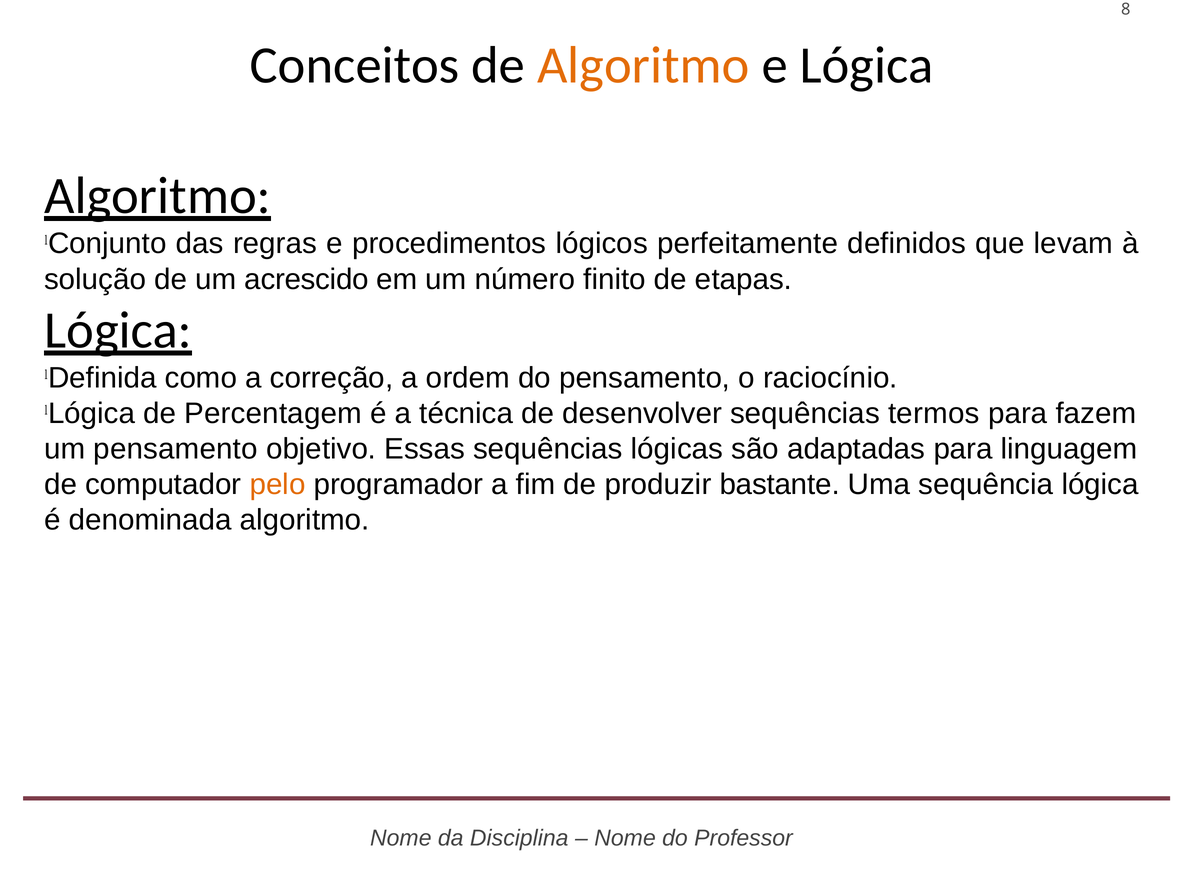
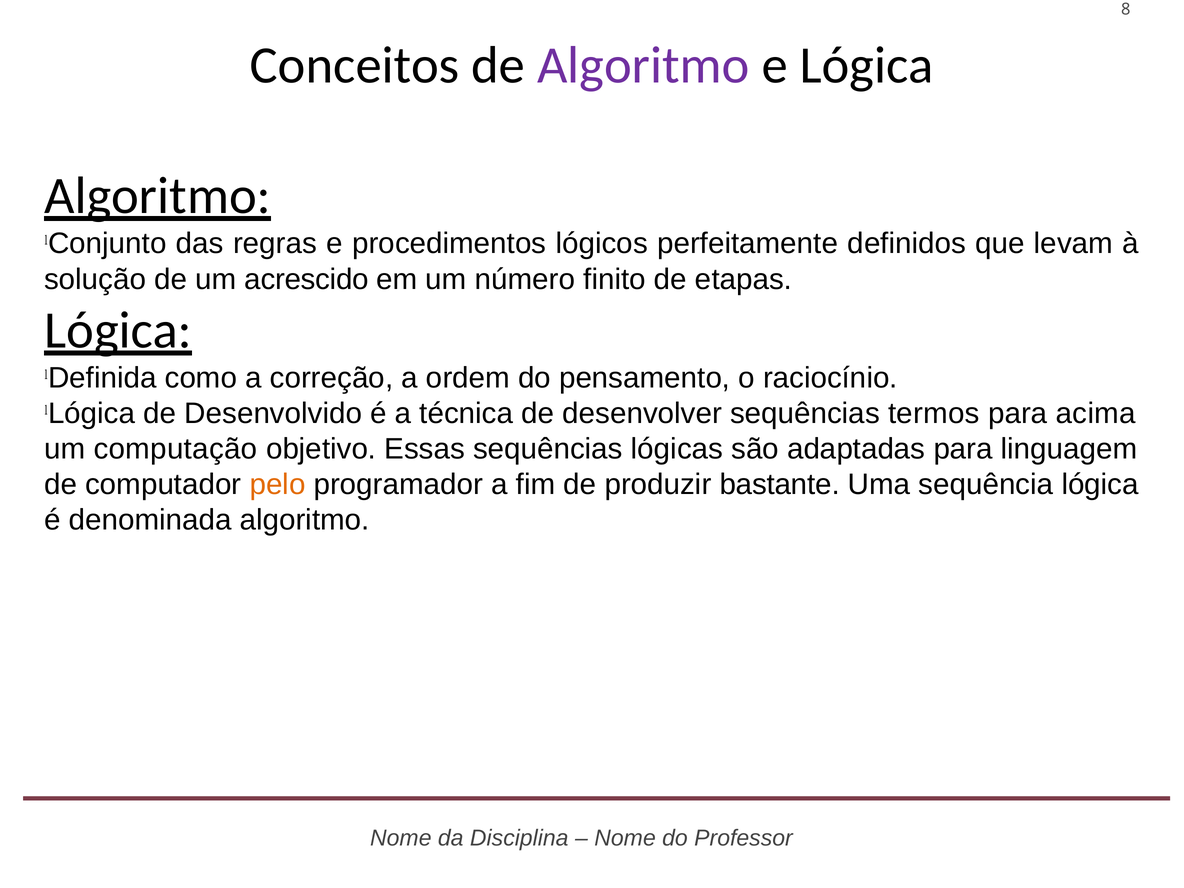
Algoritmo colour: orange -> purple (643, 66)
Percentagem: Percentagem -> Desenvolvido (273, 413)
fazem: fazem -> acima (1096, 413)
um pensamento: pensamento -> computação (176, 449)
